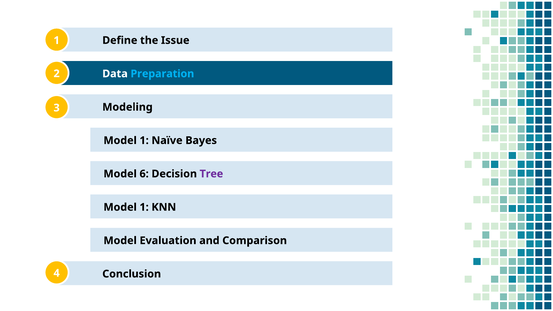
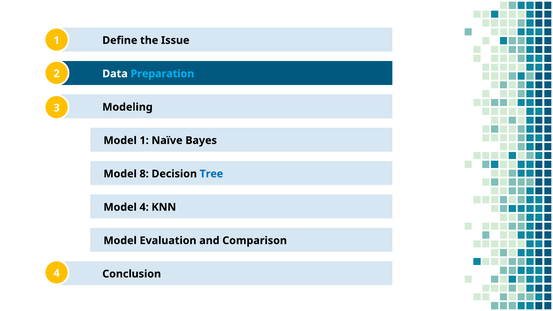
6: 6 -> 8 (144, 174)
Tree colour: purple -> blue (211, 174)
1: 1 -> 4 (144, 207)
